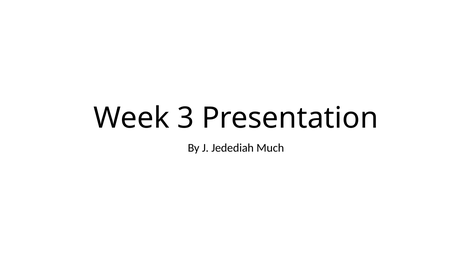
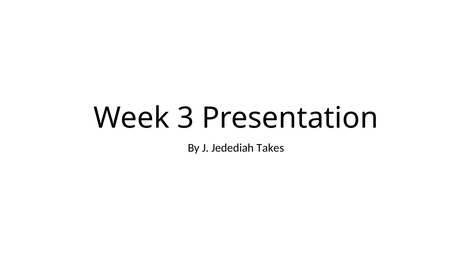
Much: Much -> Takes (270, 148)
